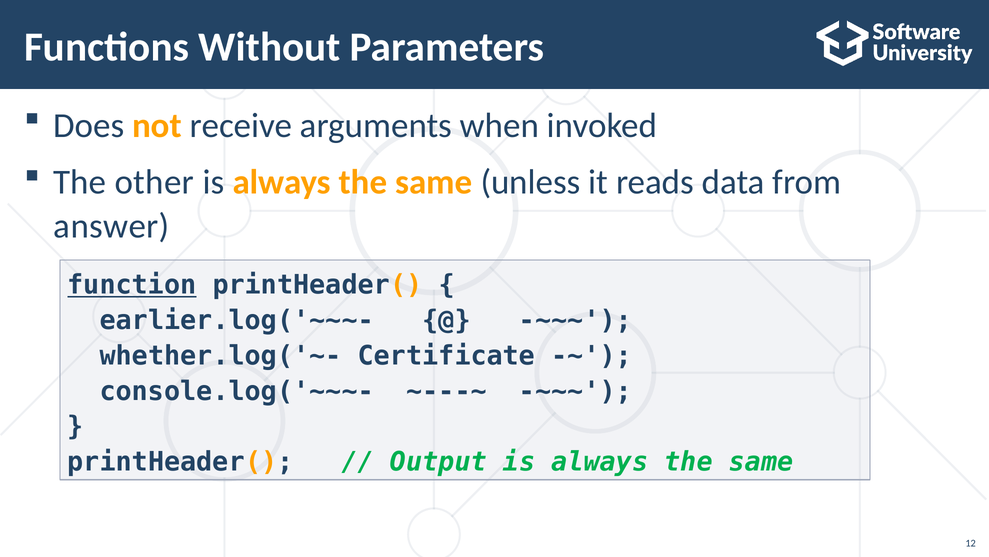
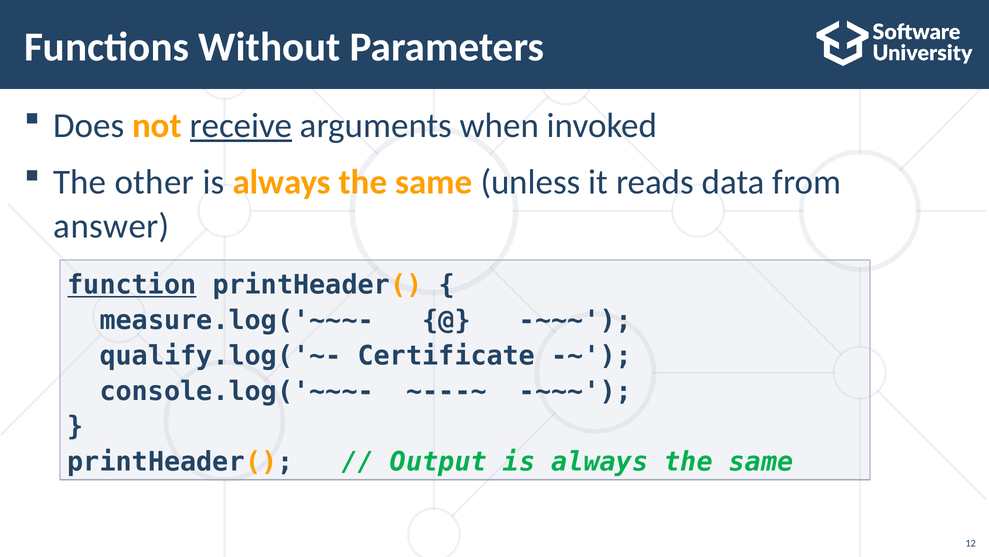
receive underline: none -> present (241, 125)
earlier.log('~~~-: earlier.log('~~~- -> measure.log('~~~- (237, 320)
whether.log('~-: whether.log('~- -> qualify.log('~- (221, 355)
